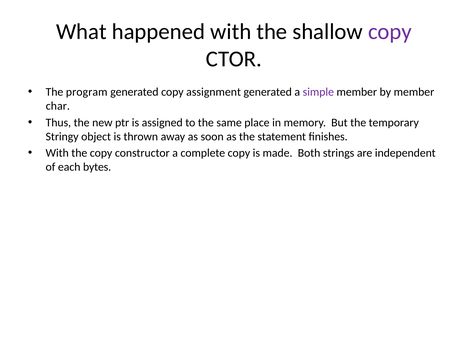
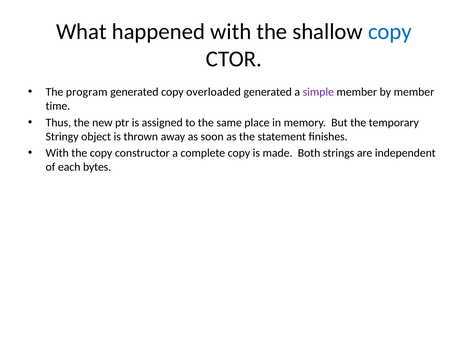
copy colour: purple -> blue (390, 32)
assignment: assignment -> overloaded (214, 92)
char: char -> time (58, 106)
